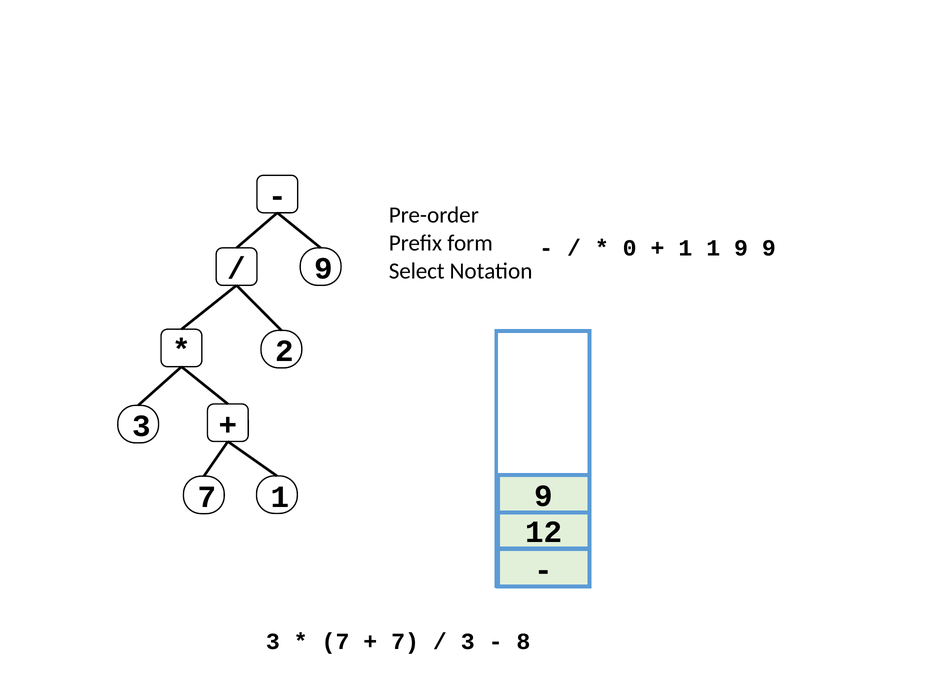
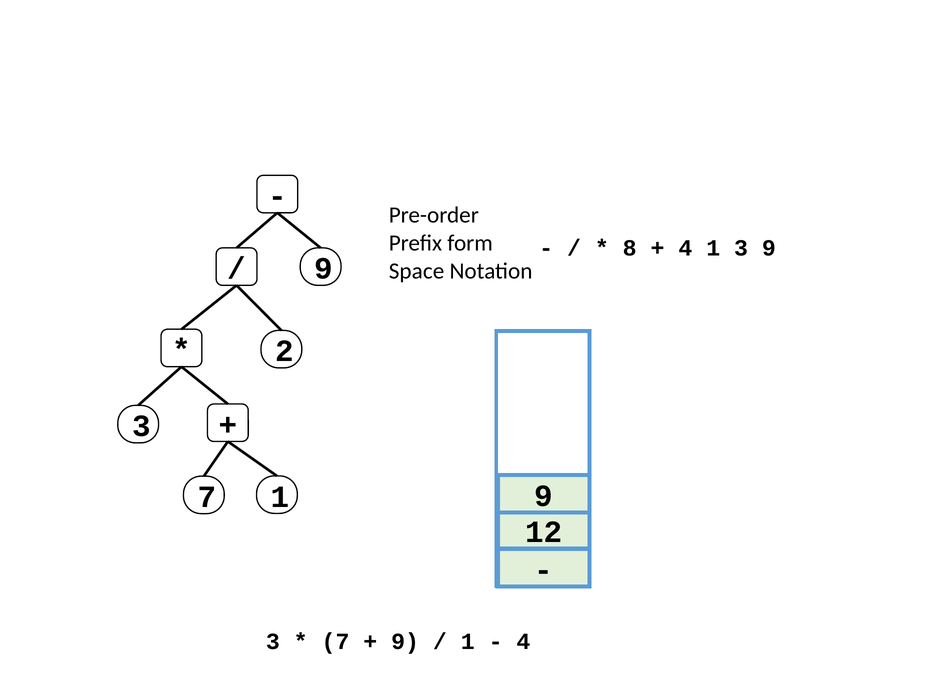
0: 0 -> 8 (630, 248)
1: 1 -> 4 (685, 248)
1 9: 9 -> 3 (741, 248)
Select: Select -> Space (417, 271)
7: 7 -> 9 (405, 642)
3: 3 -> 1 (468, 642)
8: 8 -> 4 (523, 642)
